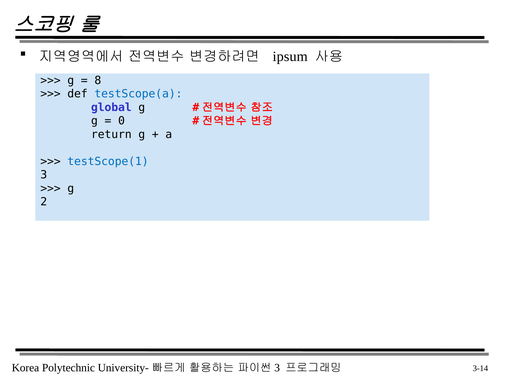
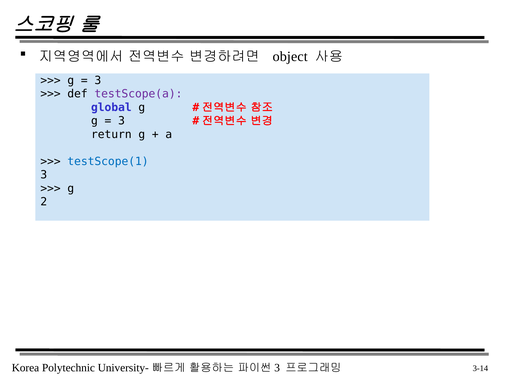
ipsum: ipsum -> object (290, 56)
8: 8 -> 3 (98, 80)
testScope(a colour: blue -> purple (138, 94)
0: 0 -> 3 (121, 121)
